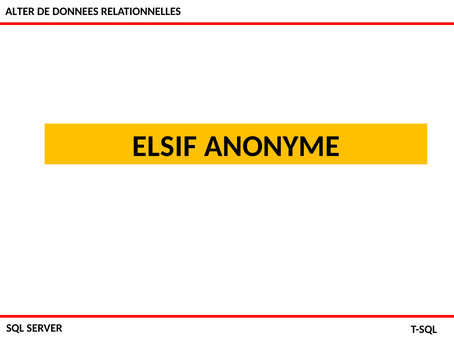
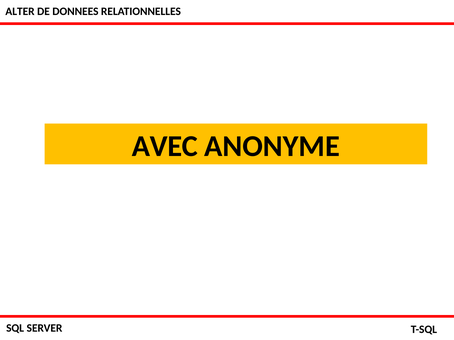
ELSIF: ELSIF -> AVEC (165, 146)
